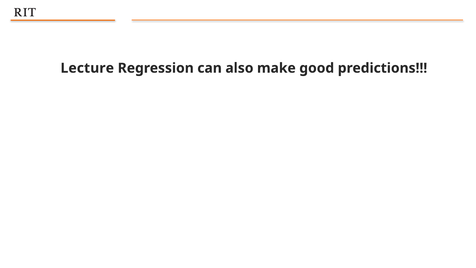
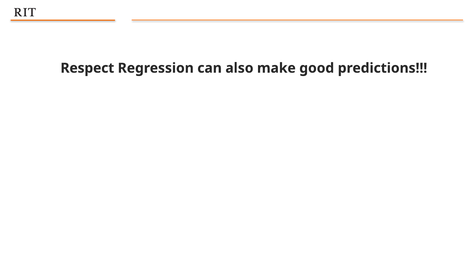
Lecture: Lecture -> Respect (87, 68)
